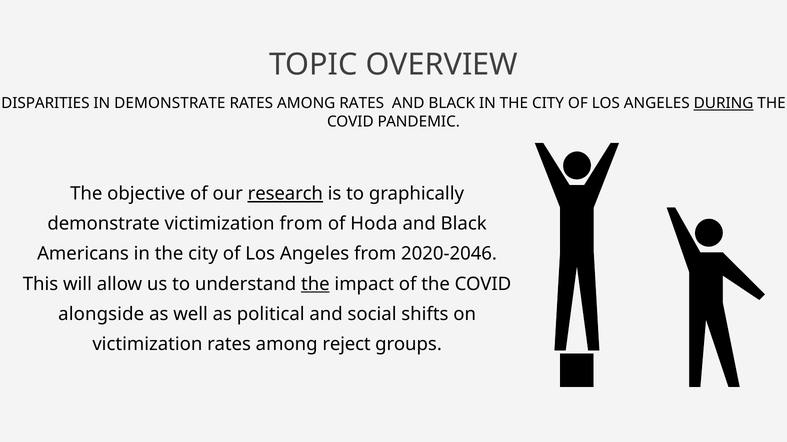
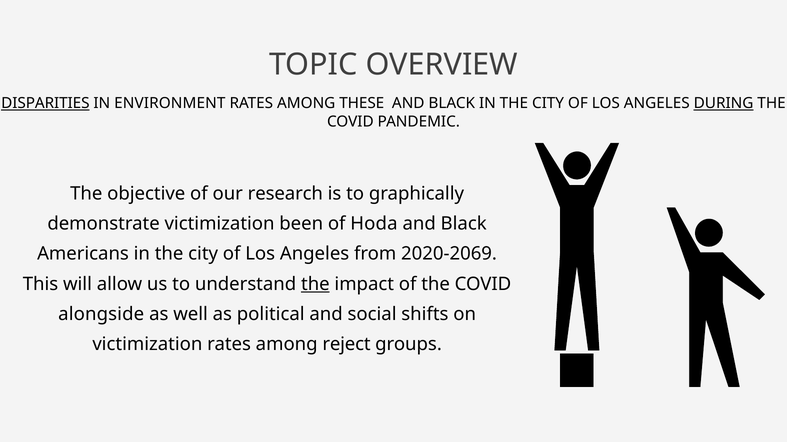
DISPARITIES underline: none -> present (45, 103)
IN DEMONSTRATE: DEMONSTRATE -> ENVIRONMENT (170, 103)
AMONG RATES: RATES -> THESE (362, 103)
research underline: present -> none (285, 194)
victimization from: from -> been (301, 224)
2020-2046: 2020-2046 -> 2020-2069 (449, 254)
